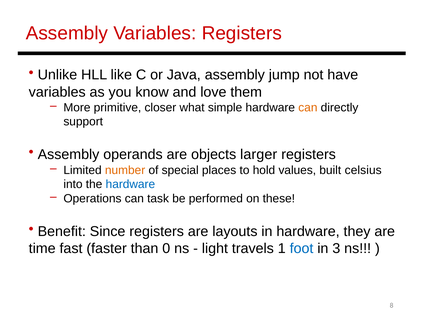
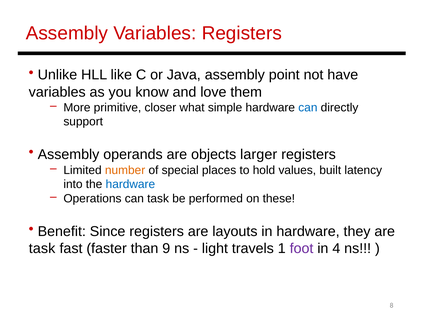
jump: jump -> point (284, 75)
can colour: orange -> blue (308, 108)
celsius: celsius -> latency (363, 170)
time: time -> task (42, 249)
0: 0 -> 9 (166, 249)
foot colour: blue -> purple (302, 249)
3: 3 -> 4 (336, 249)
